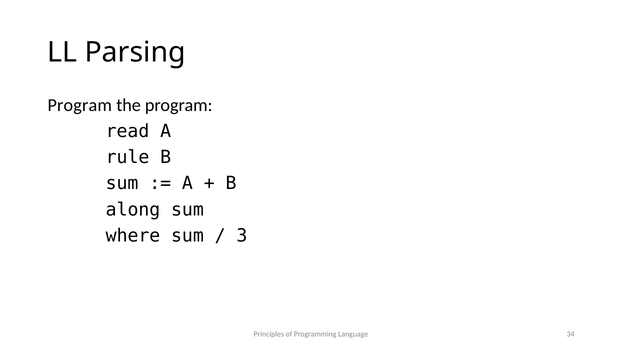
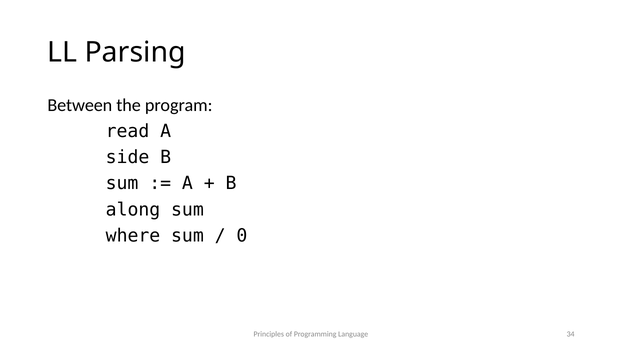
Program: Program -> Between (80, 105)
rule: rule -> side (128, 157)
3: 3 -> 0 (242, 236)
